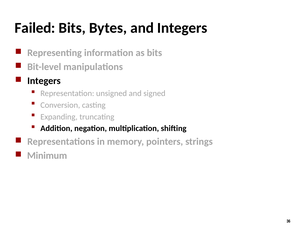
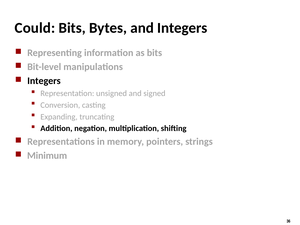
Failed: Failed -> Could (35, 28)
